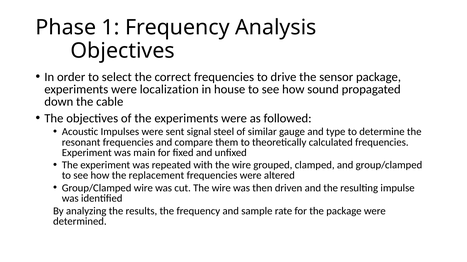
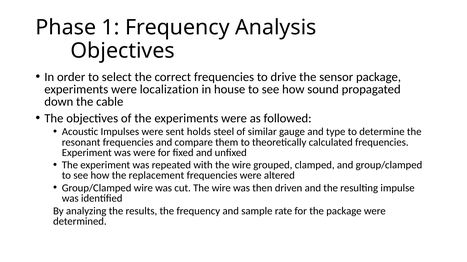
signal: signal -> holds (199, 132)
was main: main -> were (144, 153)
